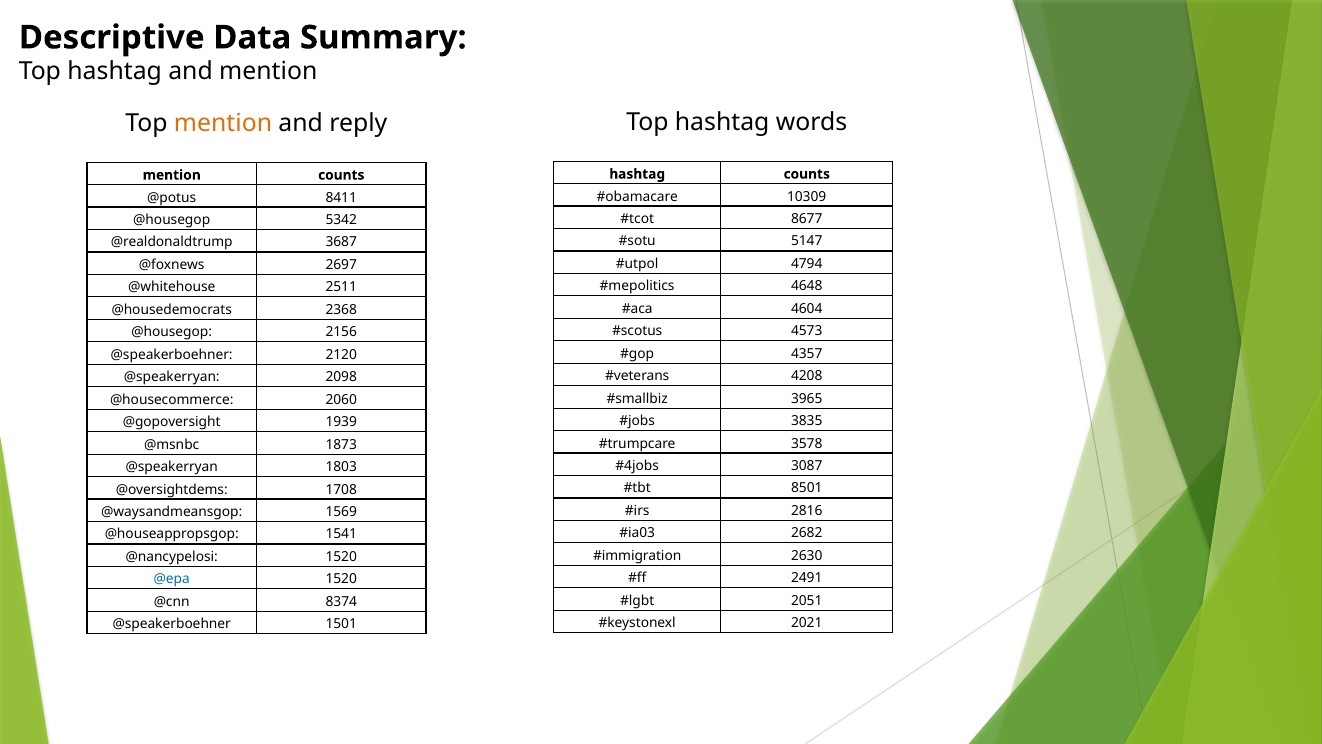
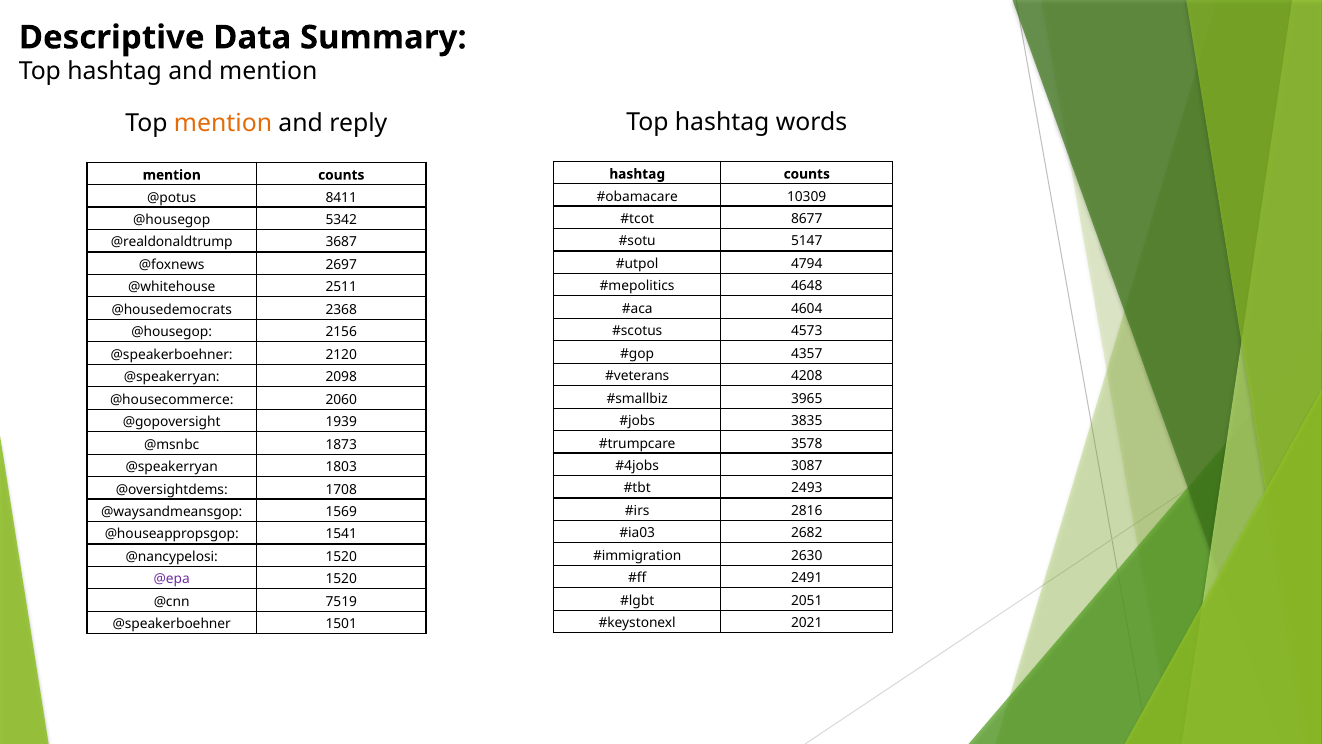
8501: 8501 -> 2493 (807, 488)
@epa colour: blue -> purple (172, 579)
8374: 8374 -> 7519 (341, 601)
